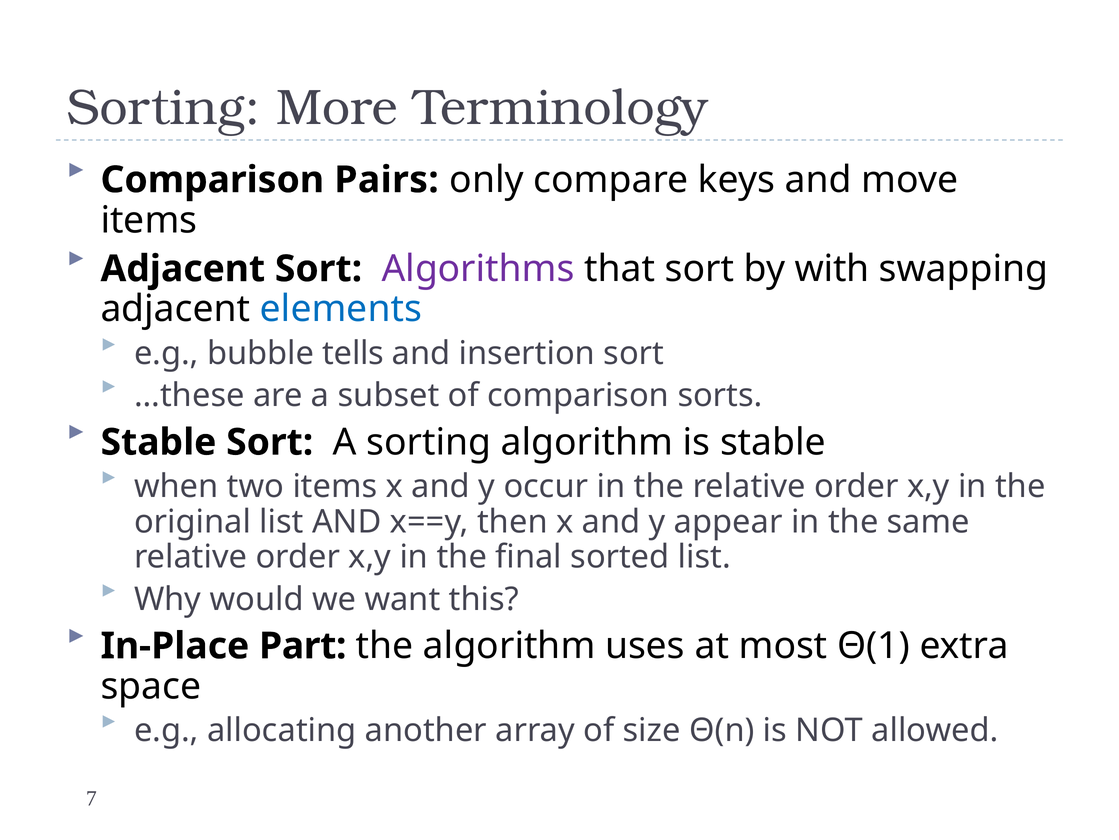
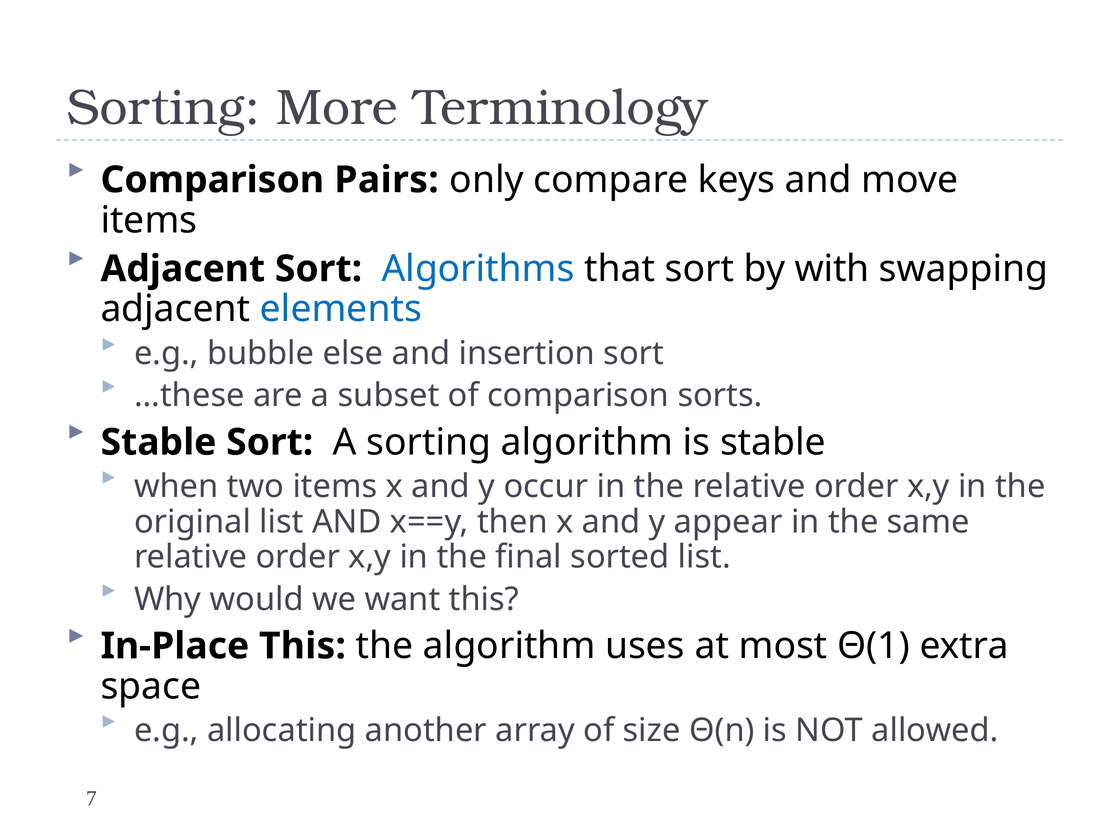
Algorithms colour: purple -> blue (478, 269)
tells: tells -> else (353, 353)
In-Place Part: Part -> This (302, 645)
